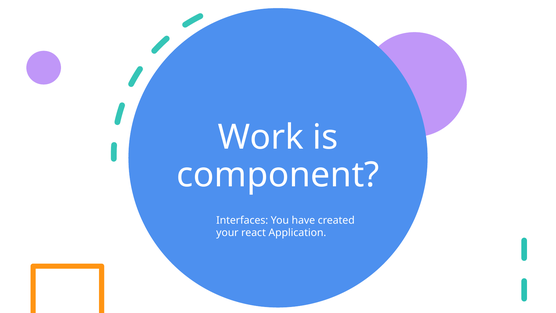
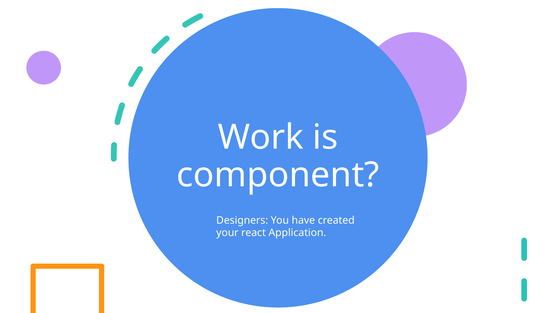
Interfaces: Interfaces -> Designers (242, 220)
